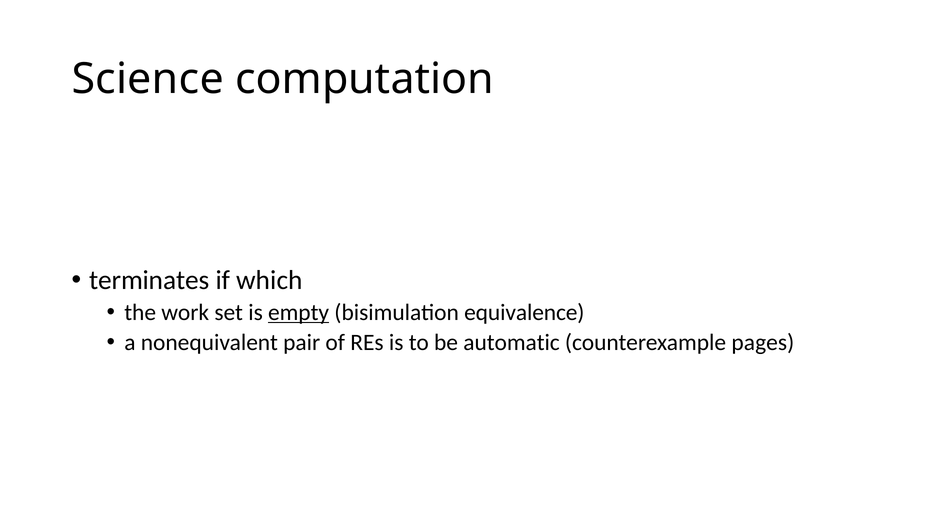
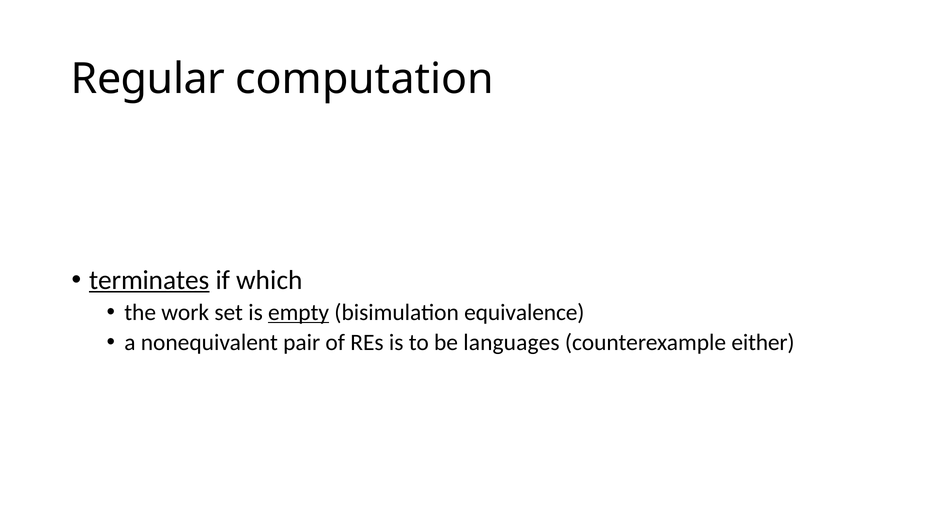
Science: Science -> Regular (148, 79)
terminates underline: none -> present (149, 280)
automatic: automatic -> languages (511, 342)
pages: pages -> either (763, 342)
